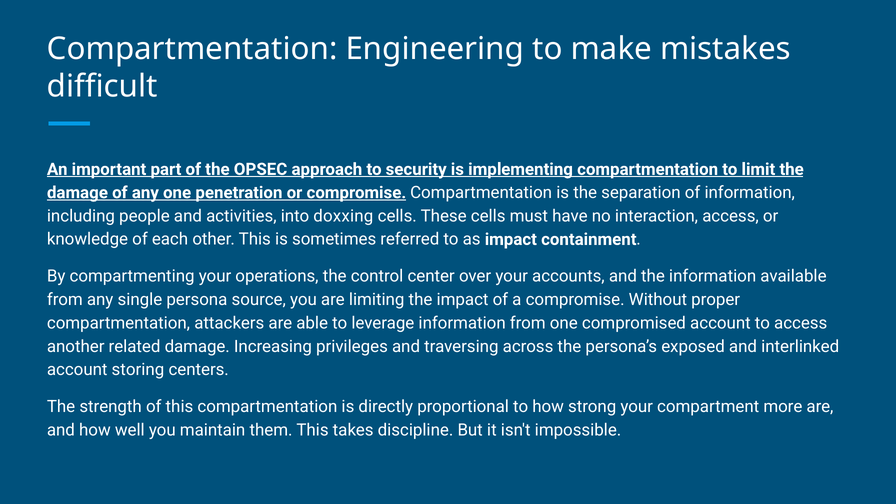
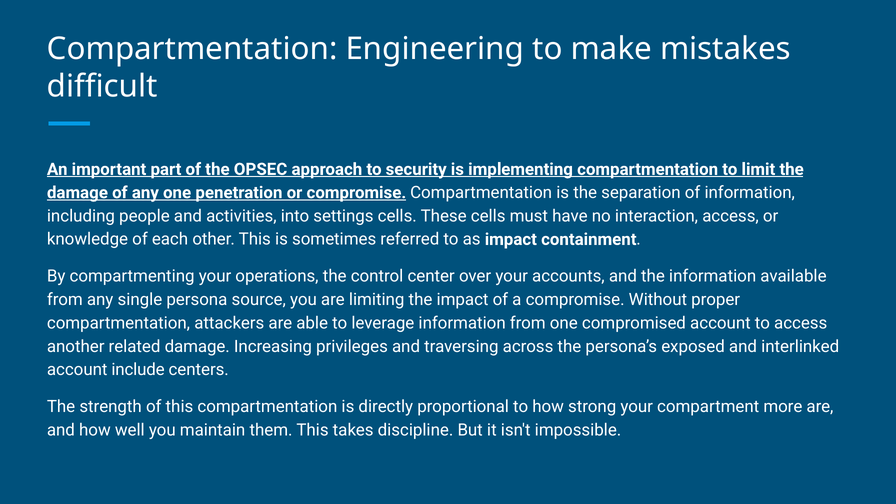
doxxing: doxxing -> settings (343, 216)
storing: storing -> include (138, 370)
